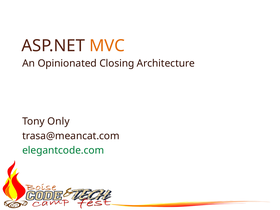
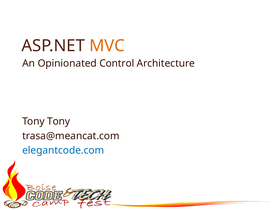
Closing: Closing -> Control (117, 63)
Tony Only: Only -> Tony (59, 121)
elegantcode.com colour: green -> blue (63, 150)
